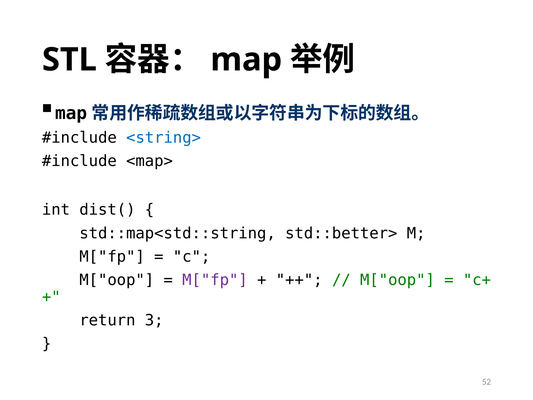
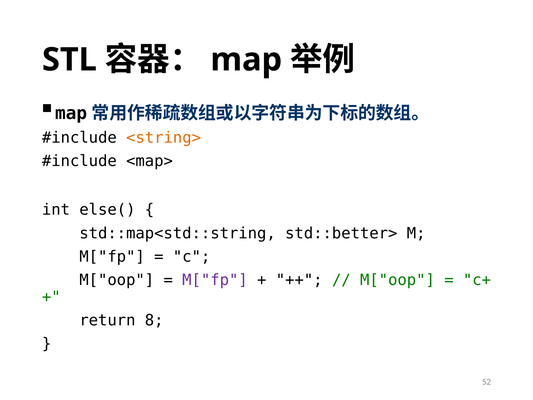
<string> colour: blue -> orange (164, 137)
dist(: dist( -> else( (107, 210)
3: 3 -> 8 (154, 320)
